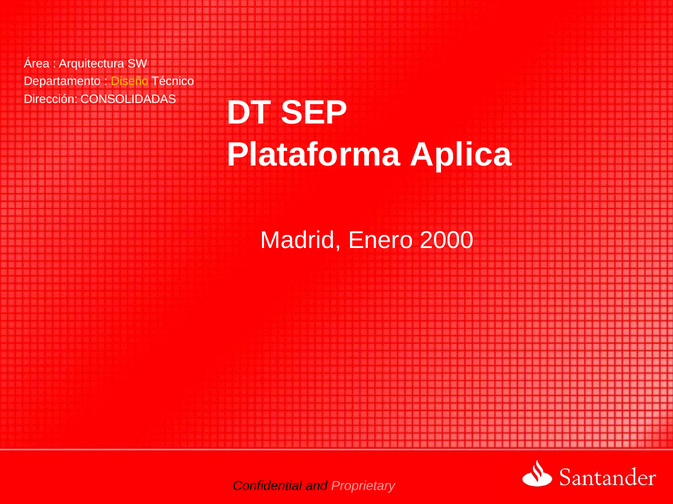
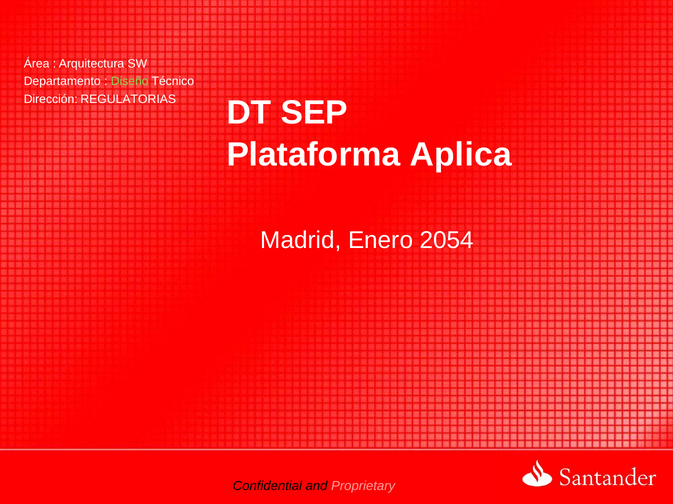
Diseño colour: yellow -> light green (130, 82)
CONSOLIDADAS: CONSOLIDADAS -> REGULATORIAS (128, 99)
2000: 2000 -> 2054 (447, 240)
